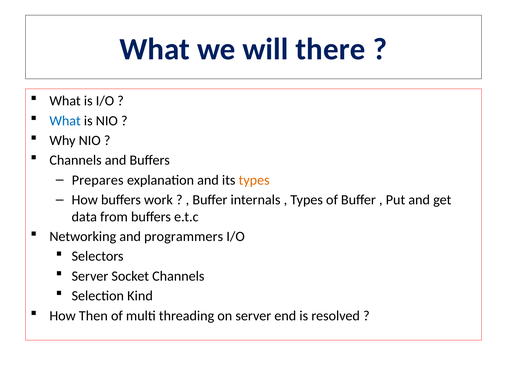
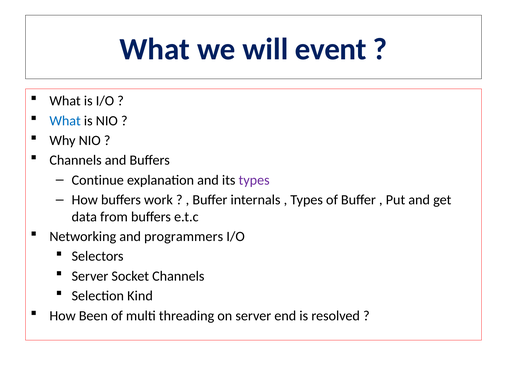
there: there -> event (331, 49)
Prepares: Prepares -> Continue (98, 180)
types colour: orange -> purple (254, 180)
Then: Then -> Been (93, 315)
